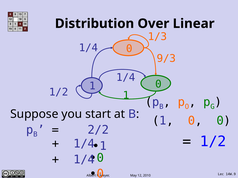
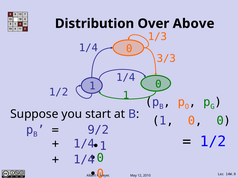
Linear: Linear -> Above (194, 24)
9/3: 9/3 -> 3/3 (166, 59)
2/2: 2/2 -> 9/2 (98, 130)
